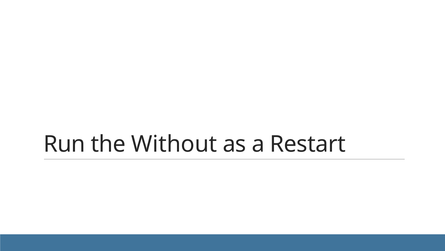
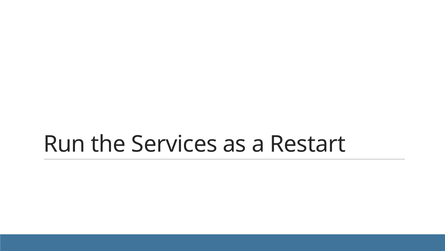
Without: Without -> Services (174, 144)
